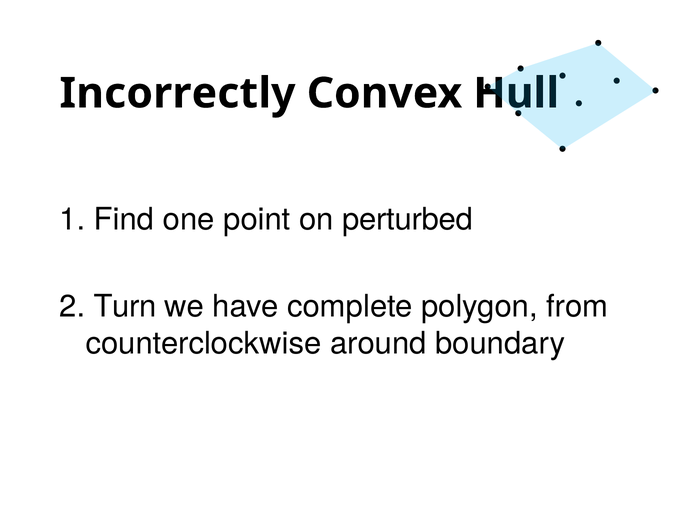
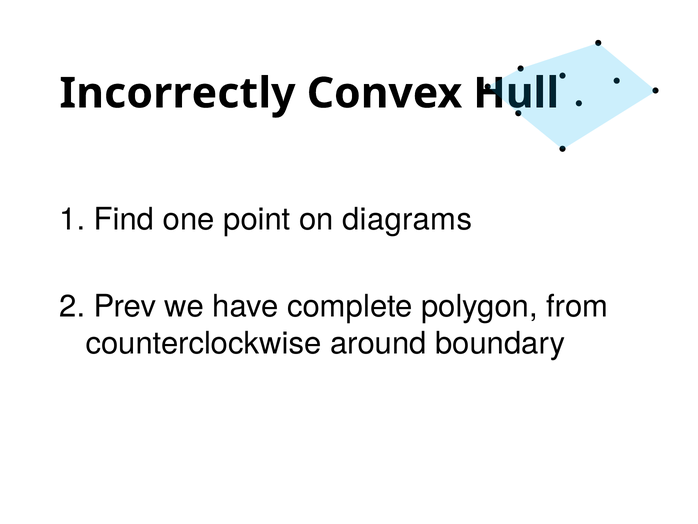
perturbed: perturbed -> diagrams (407, 219)
Turn: Turn -> Prev (125, 306)
